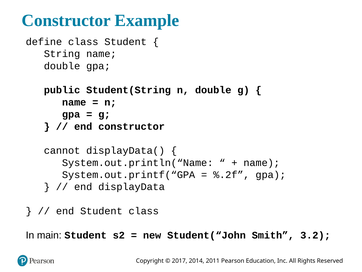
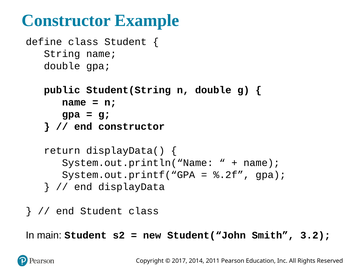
cannot: cannot -> return (62, 150)
